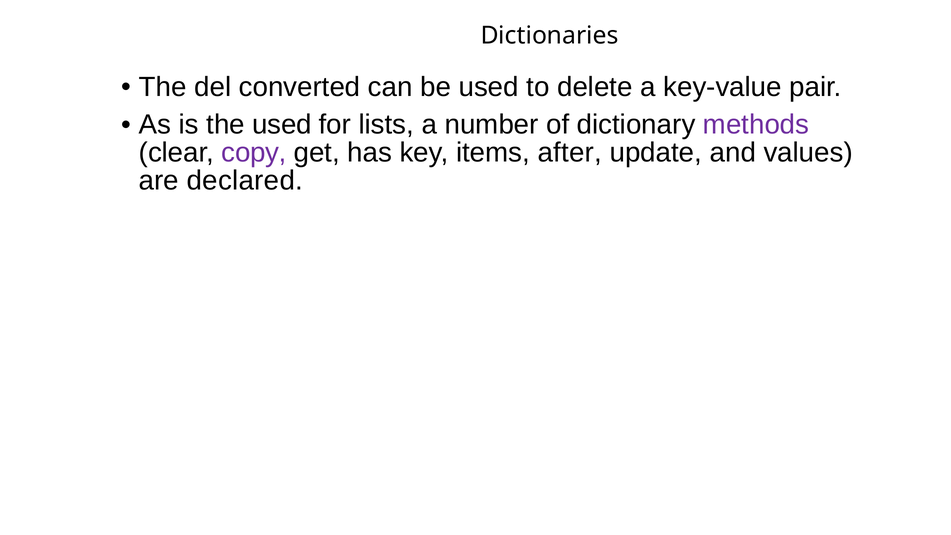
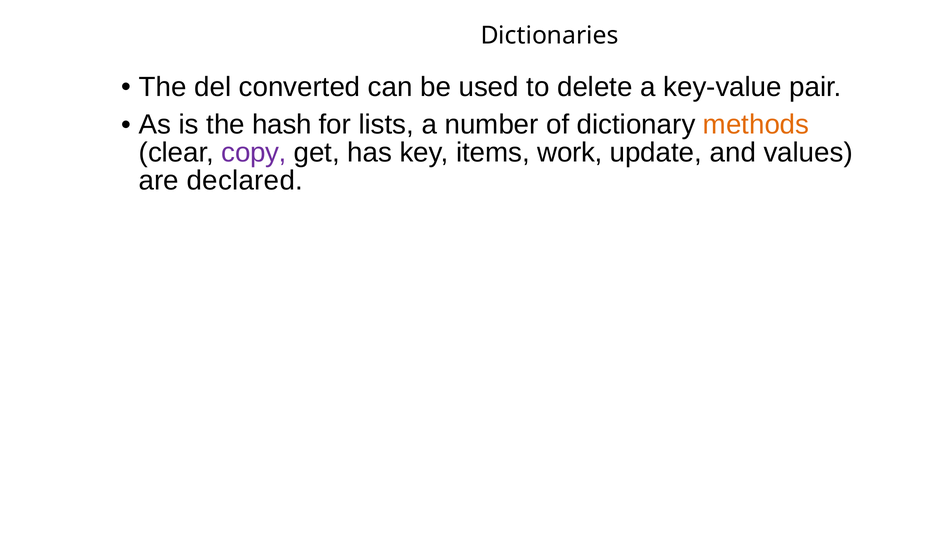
the used: used -> hash (282, 125)
methods colour: purple -> orange (756, 125)
after: after -> work (570, 153)
